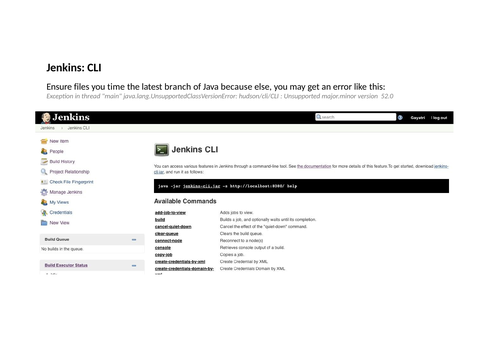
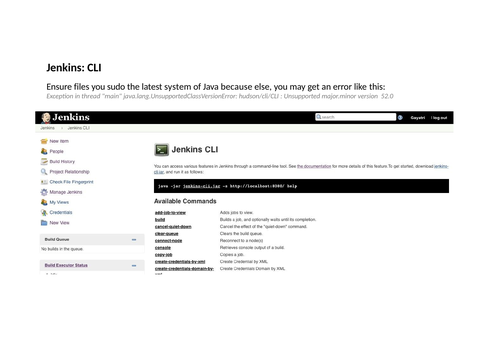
time: time -> sudo (116, 87)
branch: branch -> system (178, 87)
